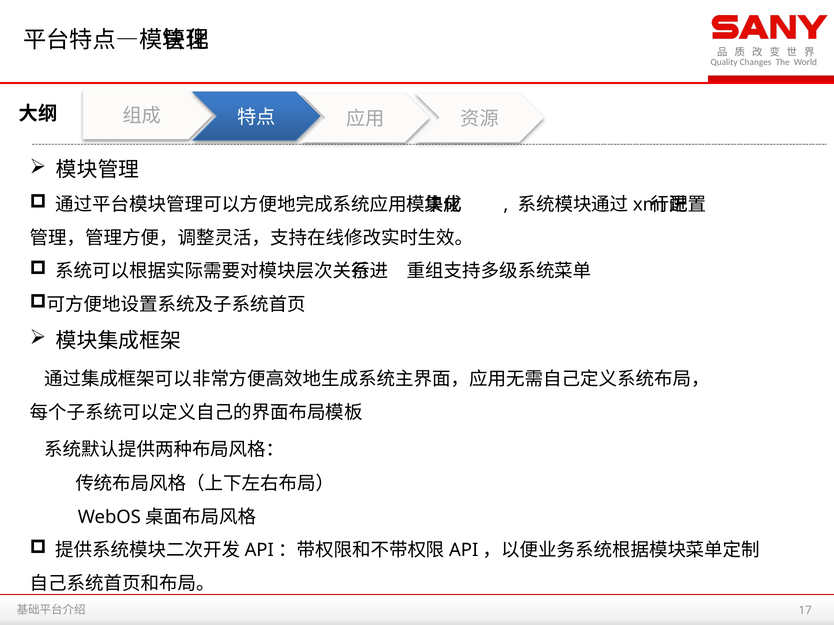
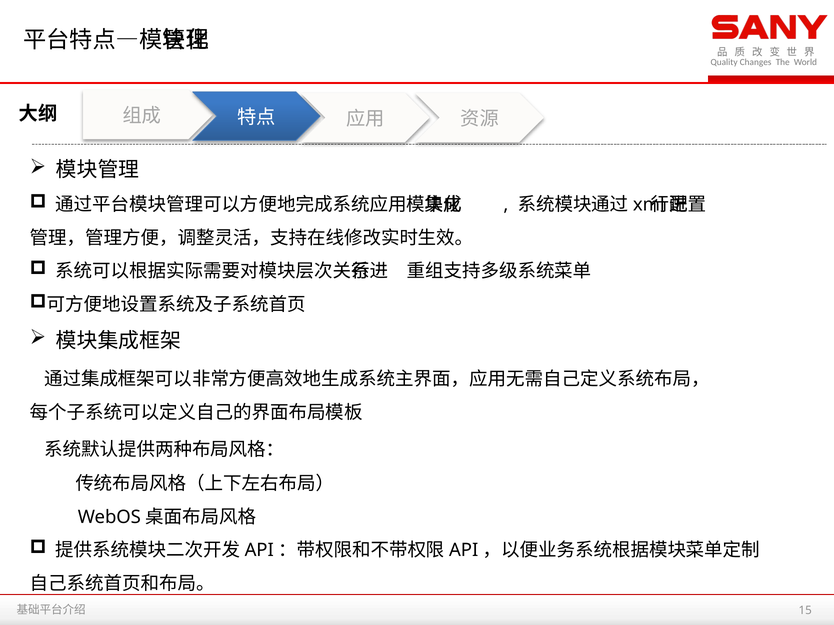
17: 17 -> 15 (805, 611)
